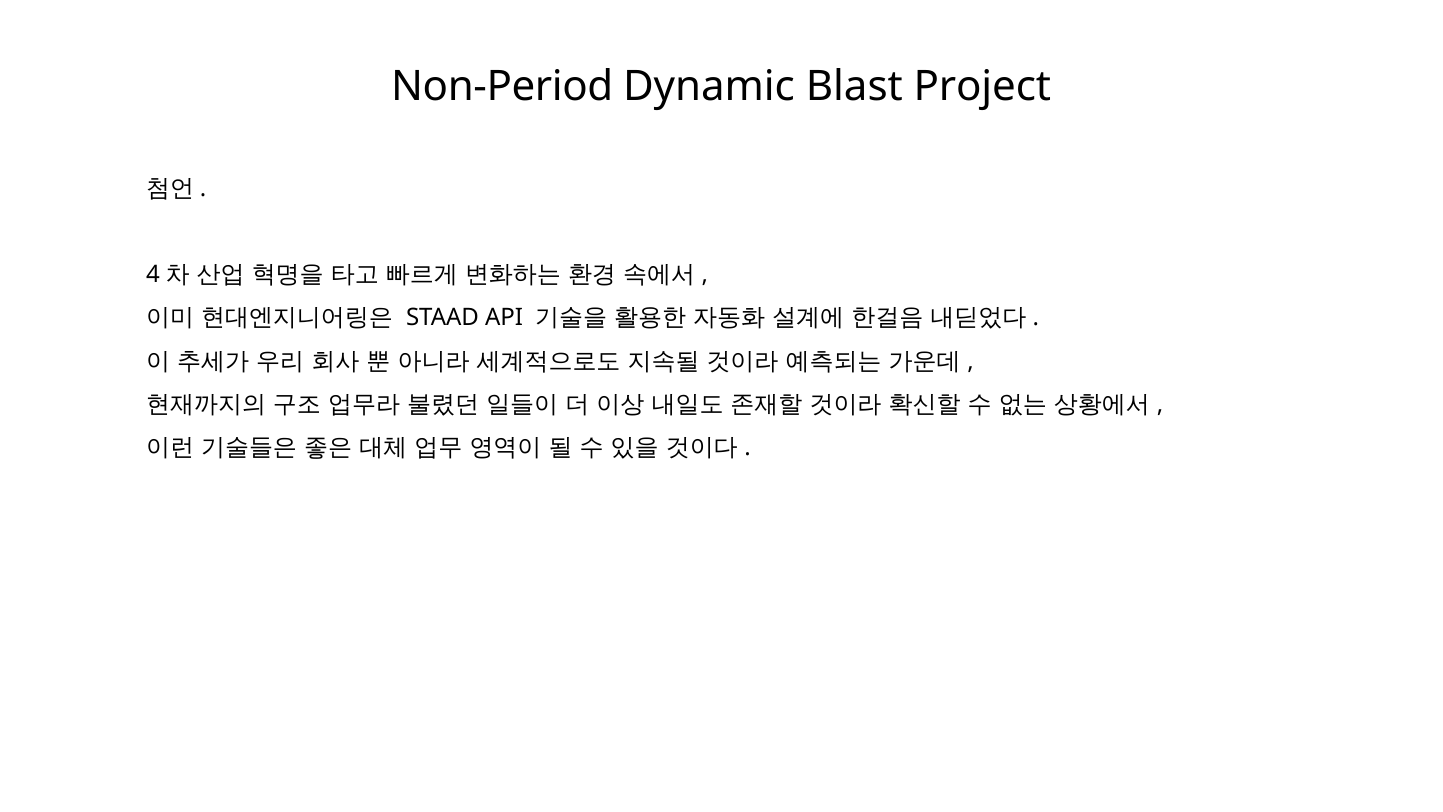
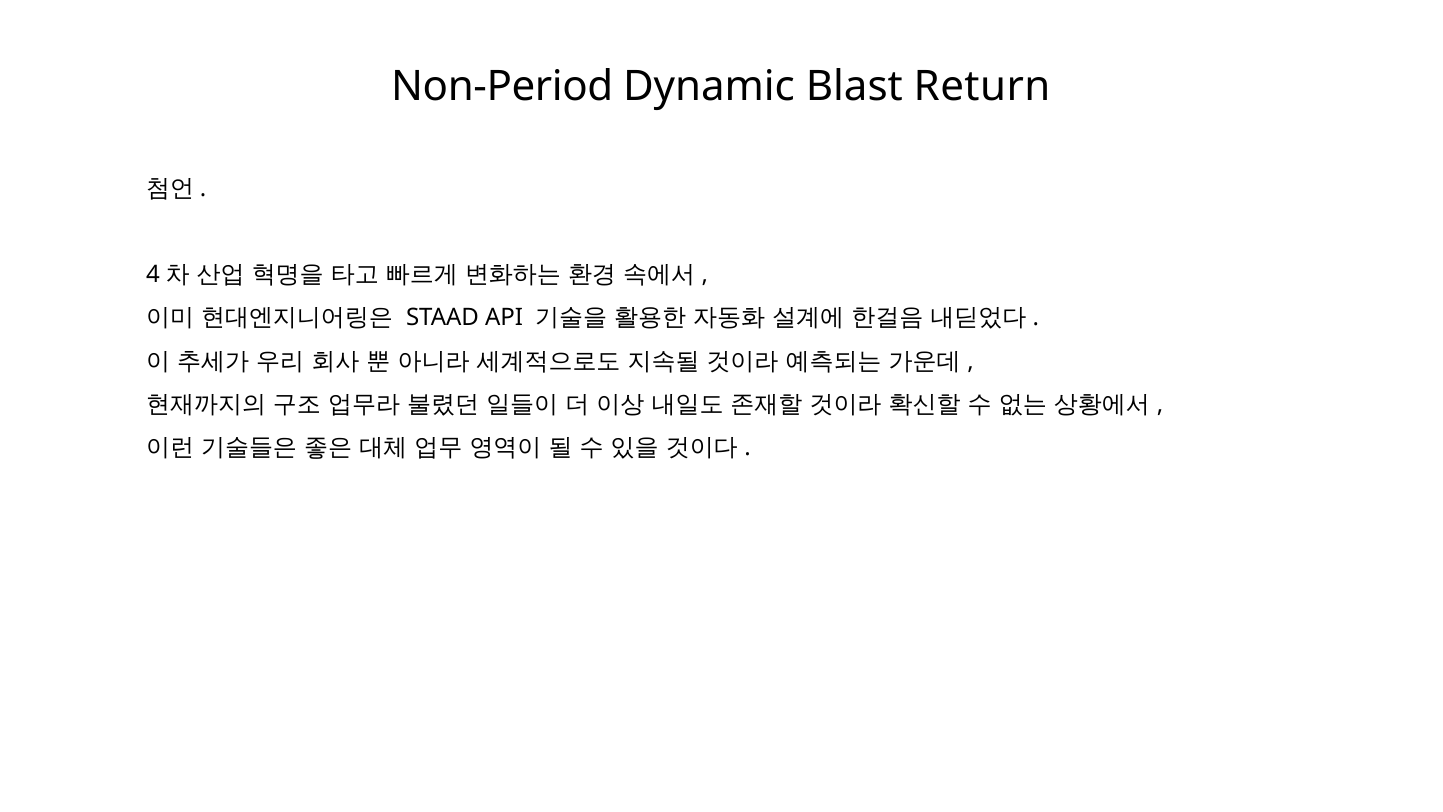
Project: Project -> Return (982, 87)
